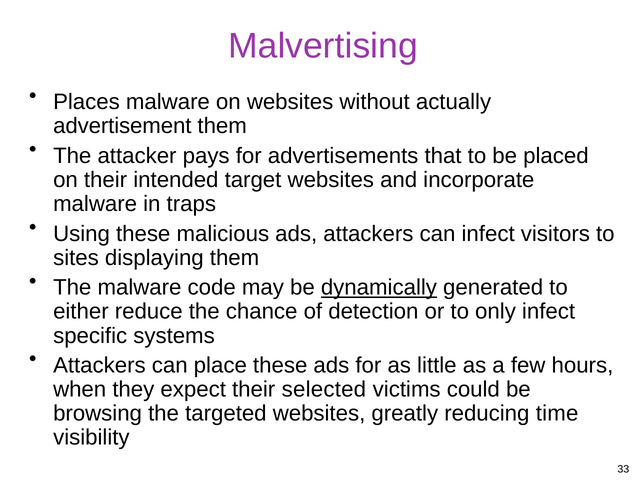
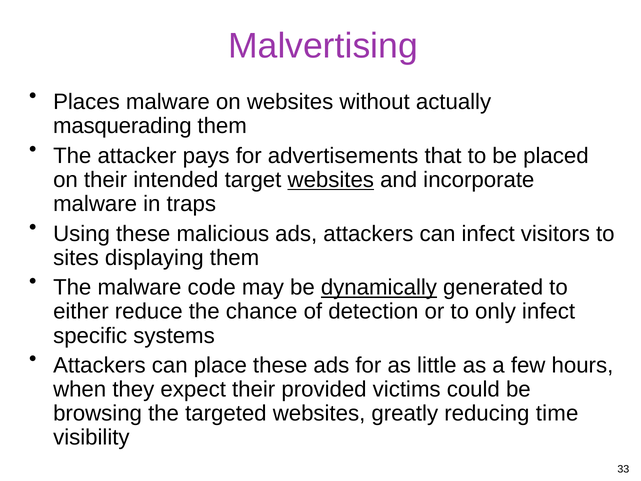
advertisement: advertisement -> masquerading (122, 126)
websites underline: none -> present (331, 180)
selected: selected -> provided (324, 389)
